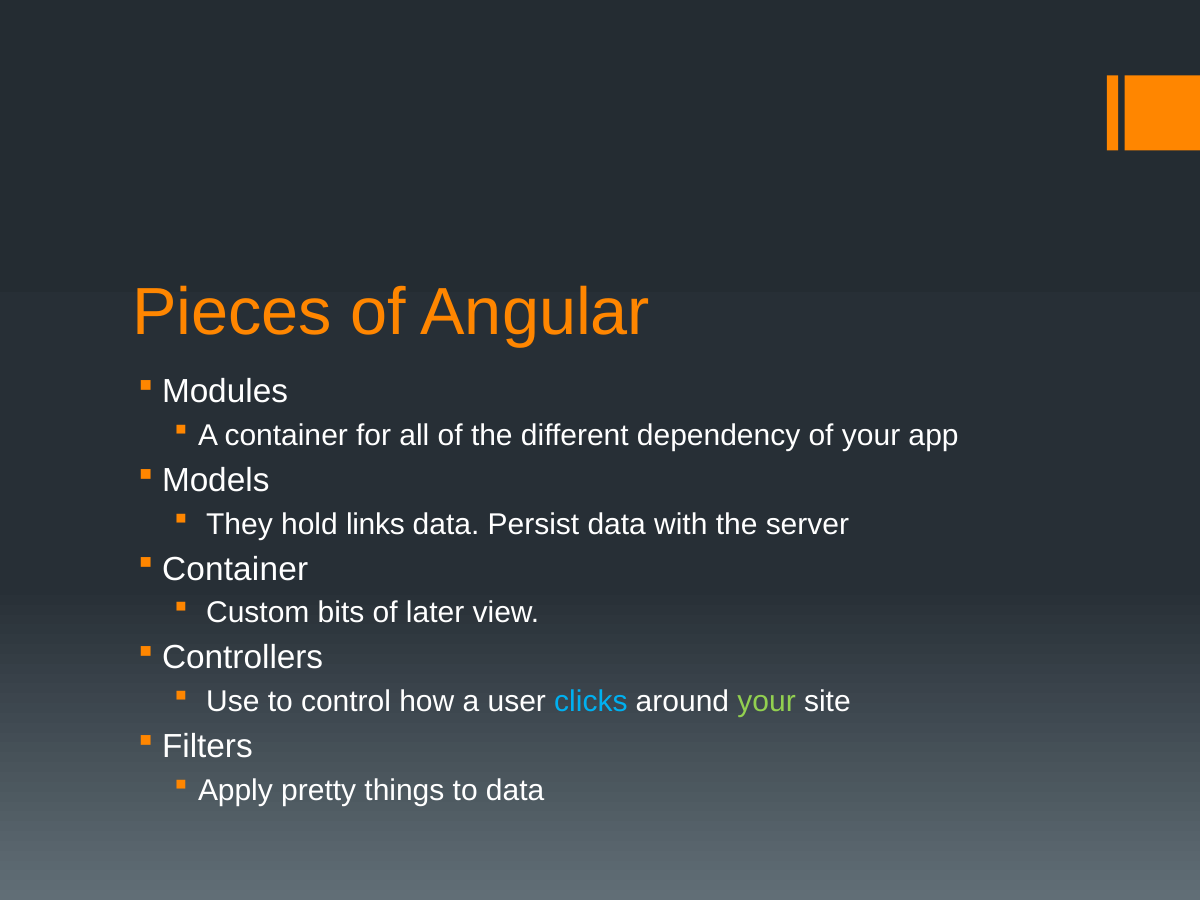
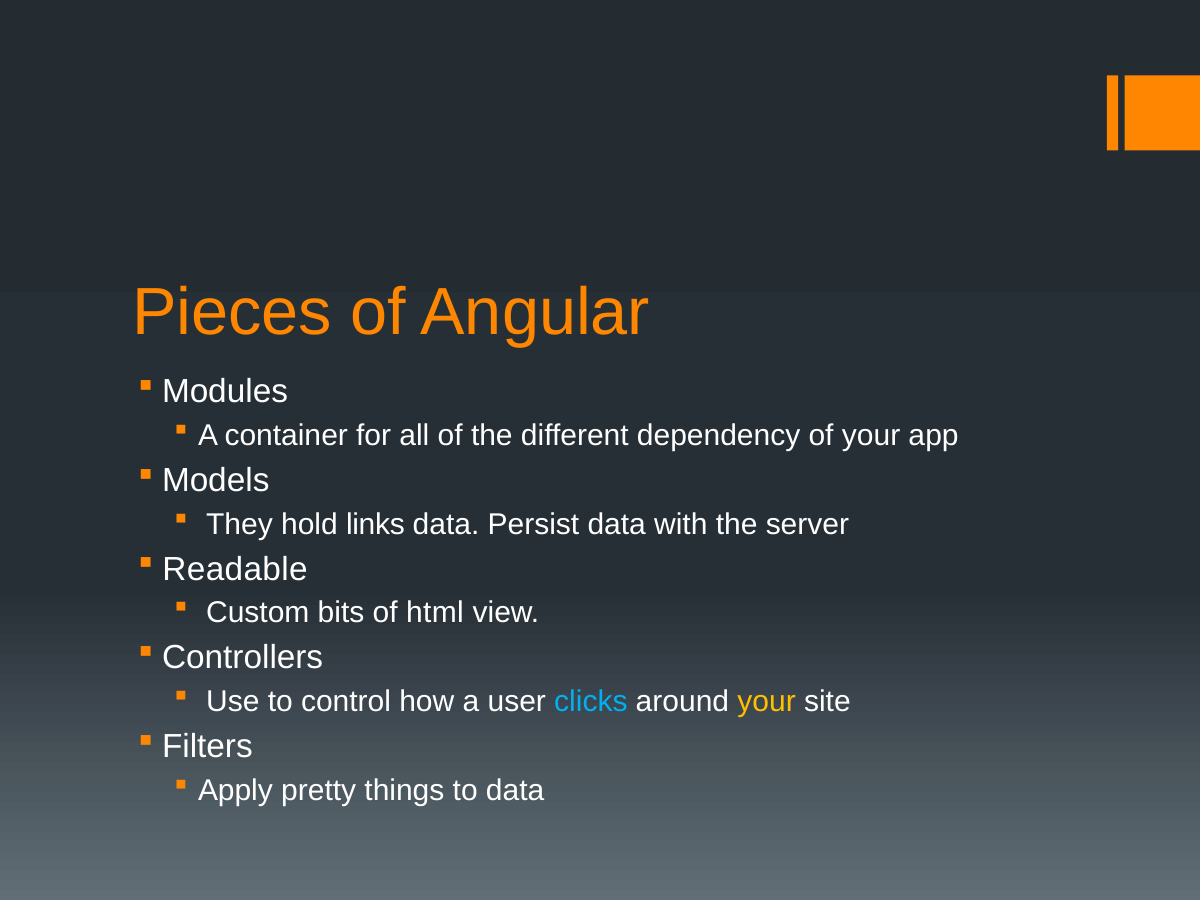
Container: Container -> Readable (235, 569)
later: later -> html (435, 613)
your colour: light green -> yellow (767, 702)
